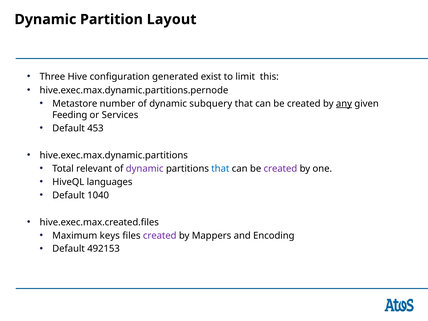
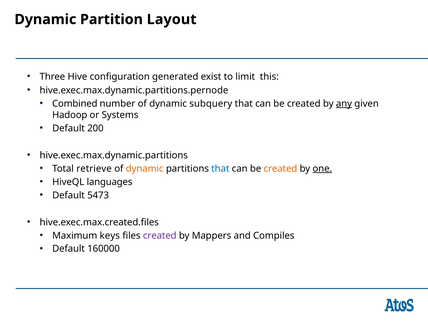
Metastore: Metastore -> Combined (75, 104)
Feeding: Feeding -> Hadoop (70, 115)
Services: Services -> Systems (120, 115)
453: 453 -> 200 (95, 128)
relevant: relevant -> retrieve (94, 169)
dynamic colour: purple -> orange (145, 169)
created colour: purple -> orange (280, 169)
one underline: none -> present (322, 169)
1040: 1040 -> 5473 (98, 195)
Encoding: Encoding -> Compiles (274, 236)
492153: 492153 -> 160000 (104, 249)
